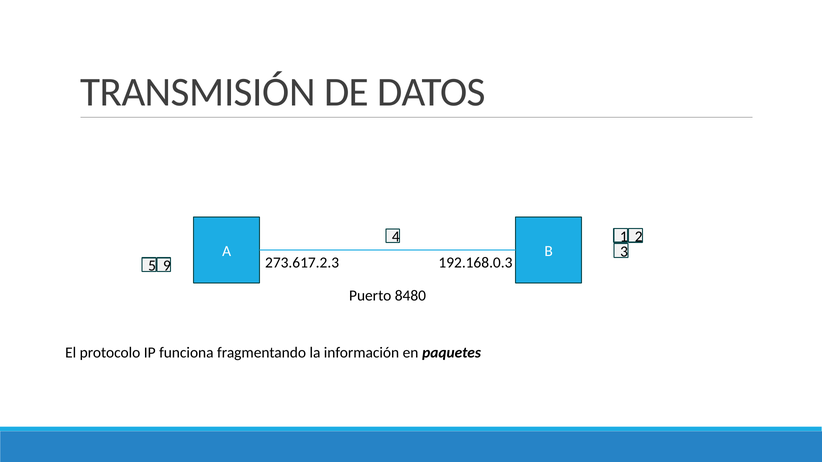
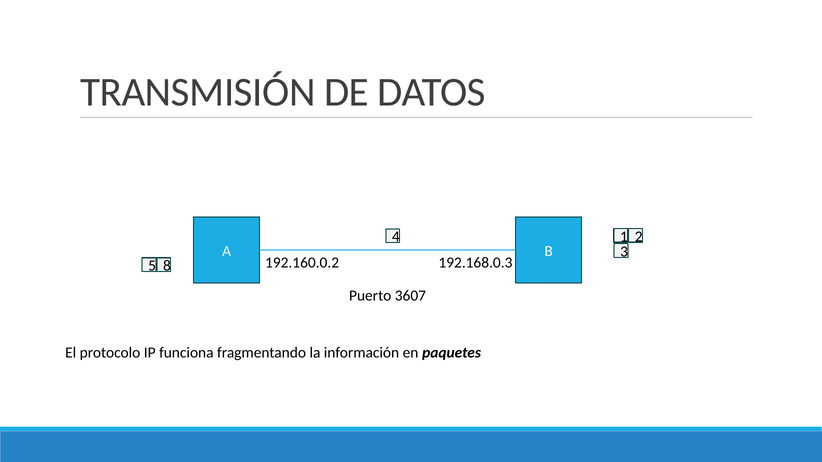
273.617.2.3: 273.617.2.3 -> 192.160.0.2 (302, 263)
9: 9 -> 8 (167, 266)
8480: 8480 -> 3607 (410, 296)
